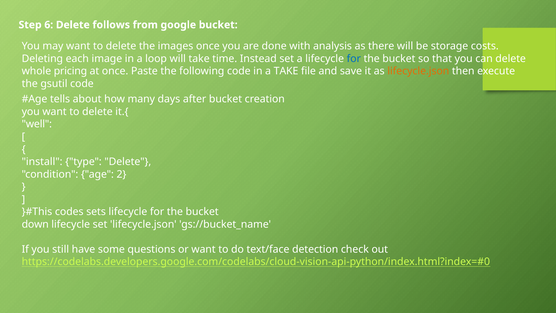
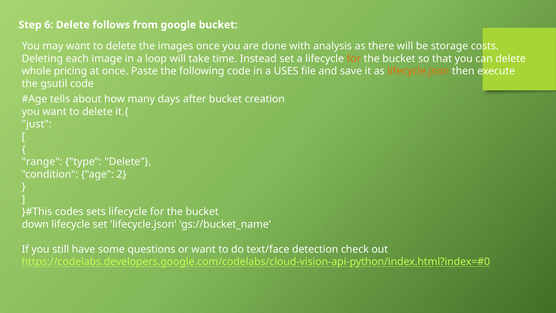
for colour: blue -> orange (354, 59)
a TAKE: TAKE -> USES (286, 71)
well: well -> just (37, 124)
install: install -> range (42, 162)
